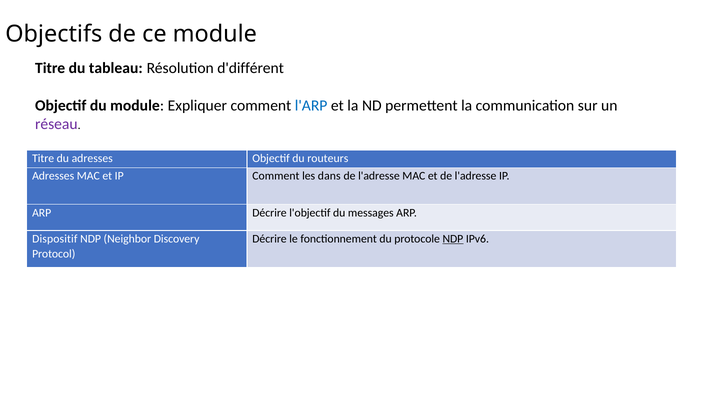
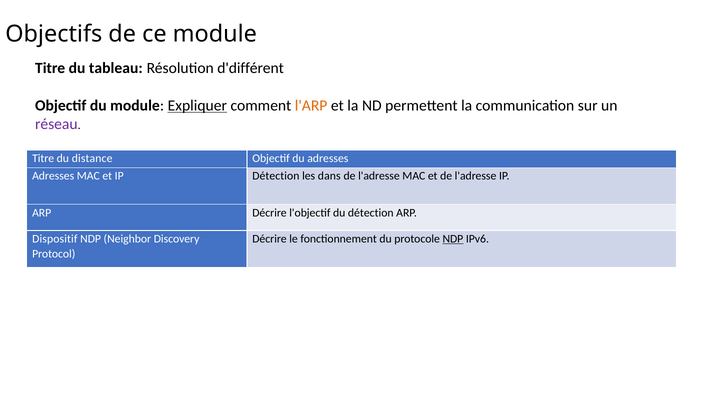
Expliquer underline: none -> present (197, 106)
l'ARP colour: blue -> orange (311, 106)
du adresses: adresses -> distance (92, 158)
du routeurs: routeurs -> adresses (328, 158)
IP Comment: Comment -> Détection (276, 176)
du messages: messages -> détection (371, 213)
